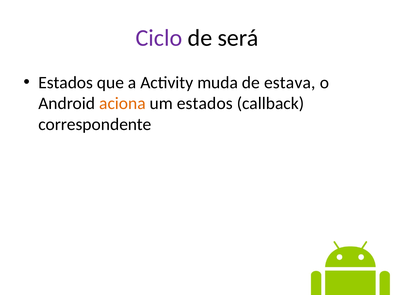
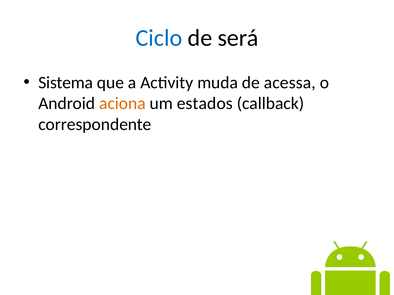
Ciclo colour: purple -> blue (159, 38)
Estados: Estados -> Sistema (66, 83)
estava: estava -> acessa (290, 83)
